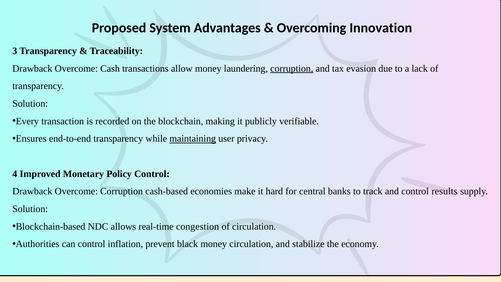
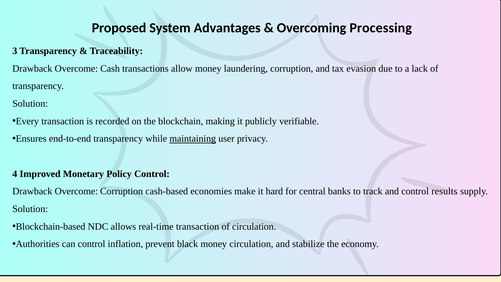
Innovation: Innovation -> Processing (381, 28)
corruption underline: present -> none (292, 68)
real-time congestion: congestion -> transaction (198, 226)
